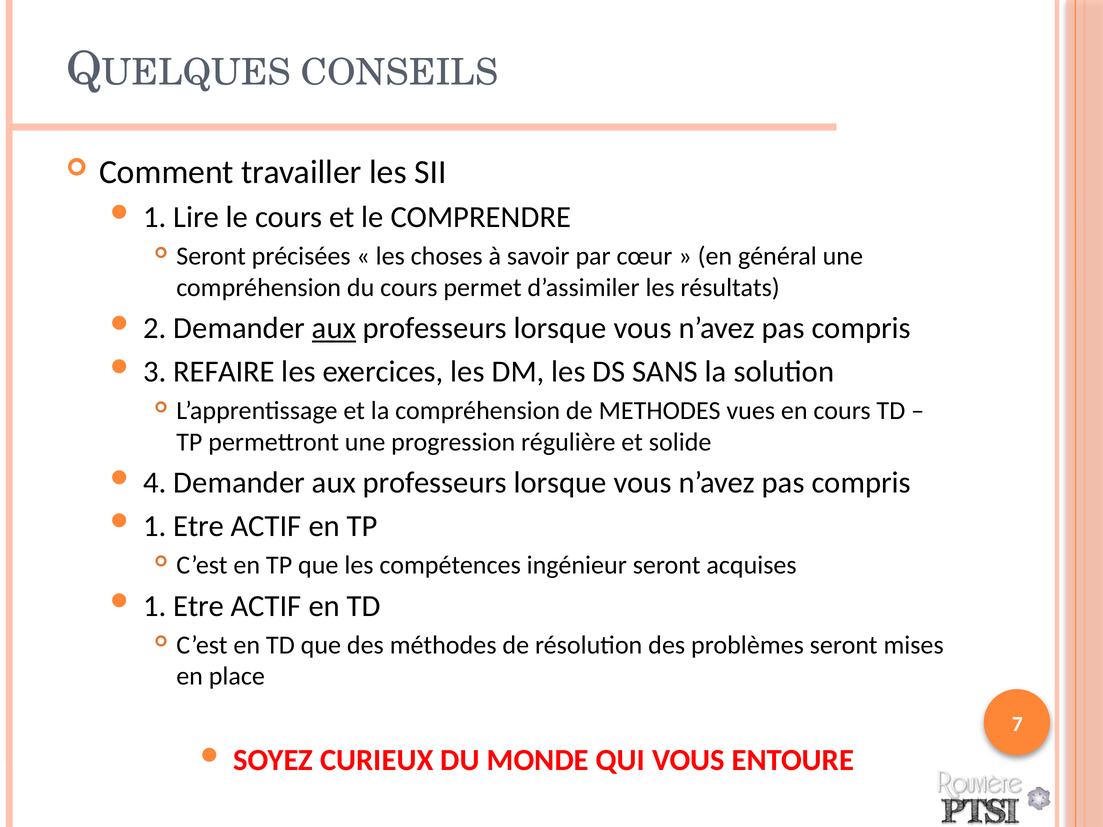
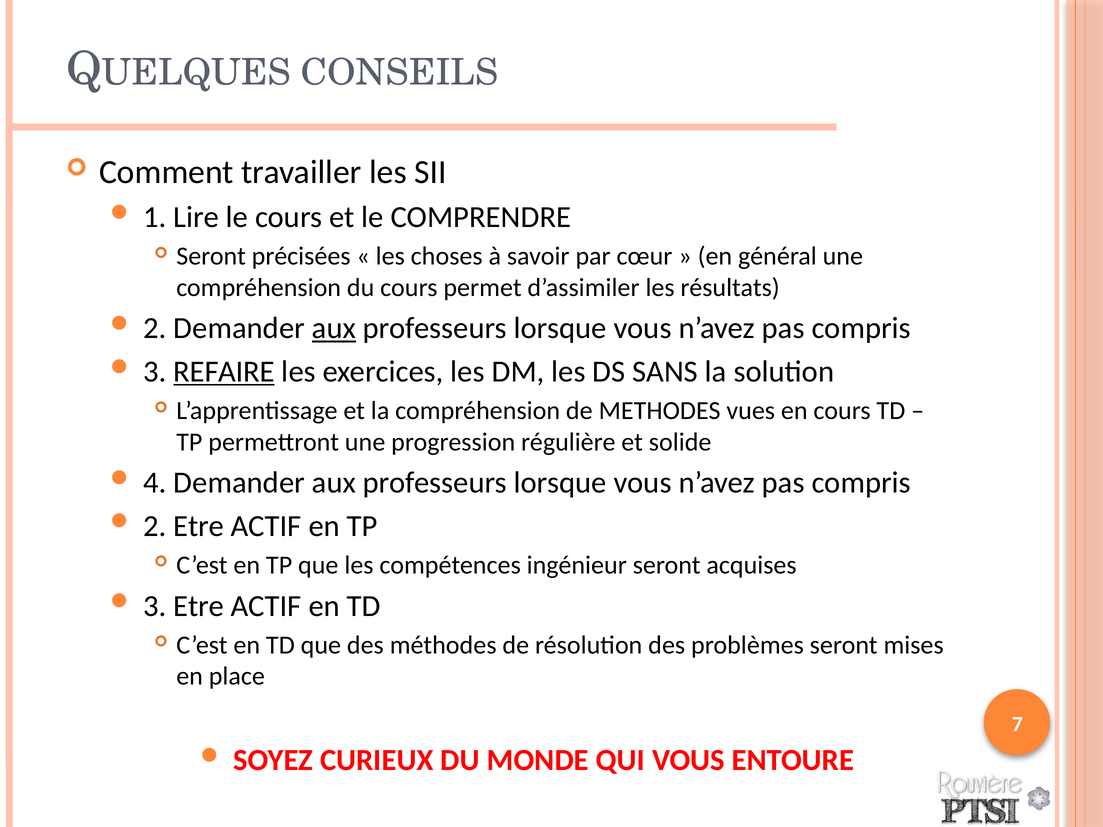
REFAIRE underline: none -> present (224, 372)
1: 1 -> 2 (155, 526)
1: 1 -> 3 (155, 606)
